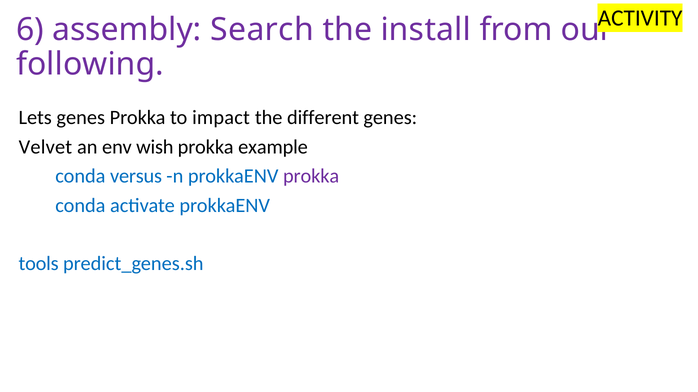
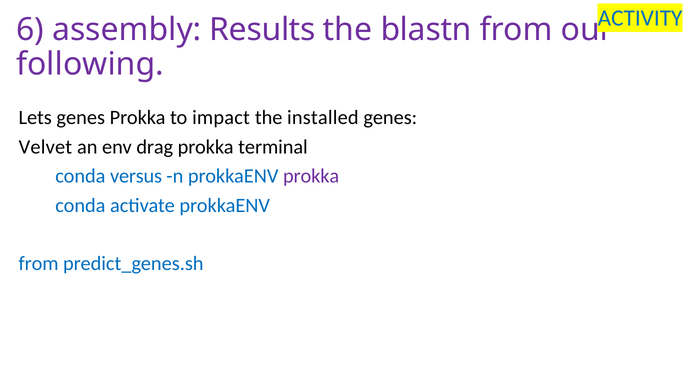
ACTIVITY colour: black -> blue (640, 18)
Search: Search -> Results (262, 30)
install: install -> blastn (426, 30)
different: different -> installed (323, 118)
wish: wish -> drag (155, 147)
example: example -> terminal (273, 147)
tools: tools -> from (39, 264)
